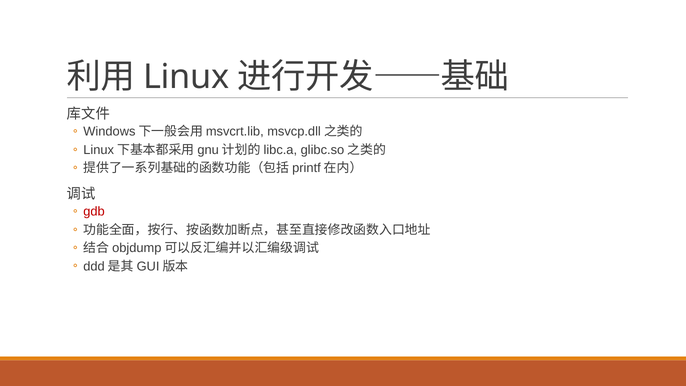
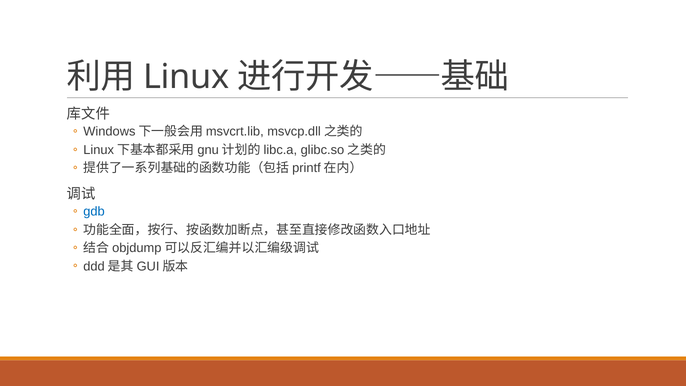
gdb colour: red -> blue (94, 212)
